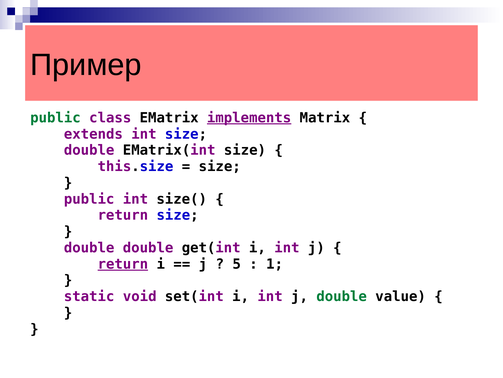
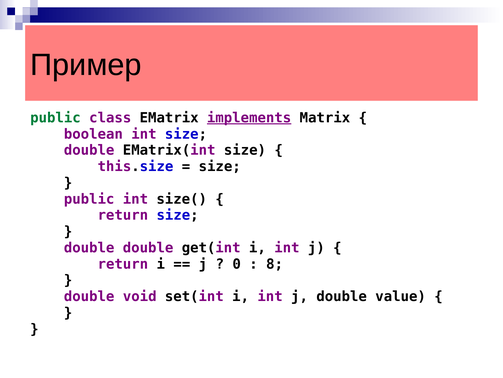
extends: extends -> boolean (93, 134)
return underline: present -> none (123, 264)
5: 5 -> 0 (237, 264)
1: 1 -> 8 (275, 264)
static: static -> double (89, 296)
double colour: green -> black (342, 296)
